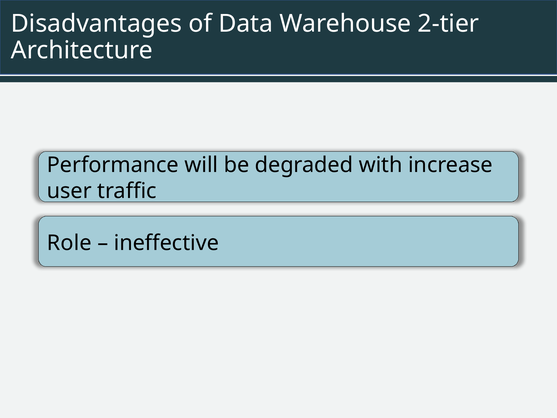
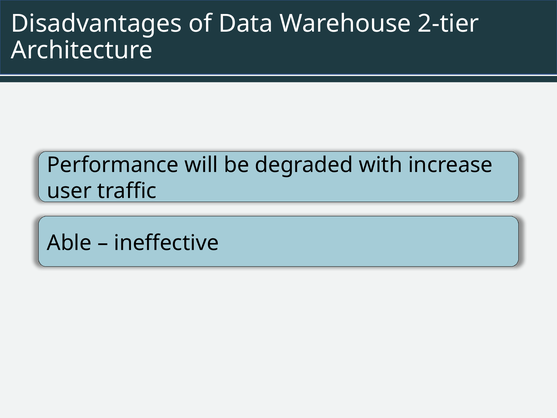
Role: Role -> Able (69, 243)
